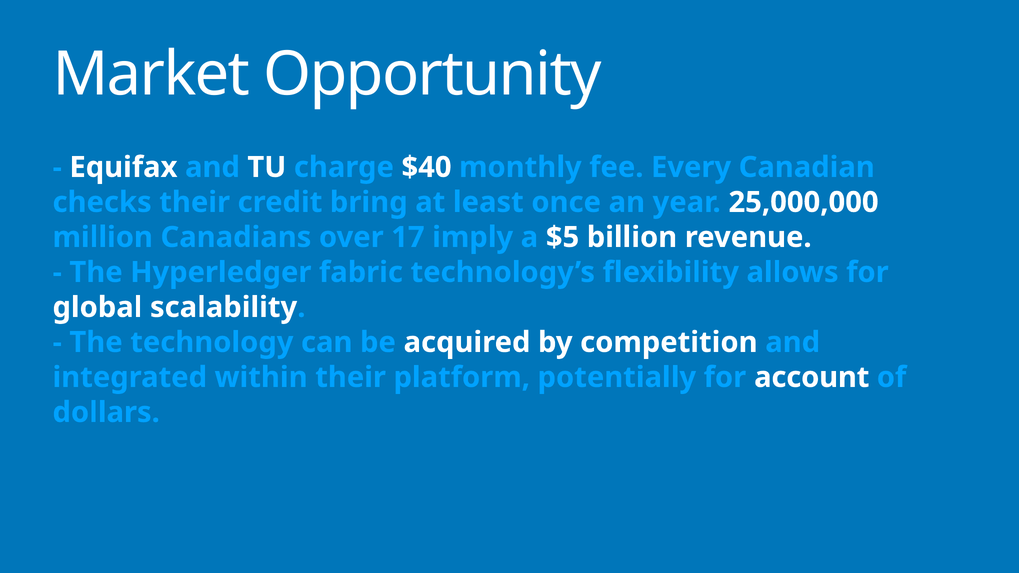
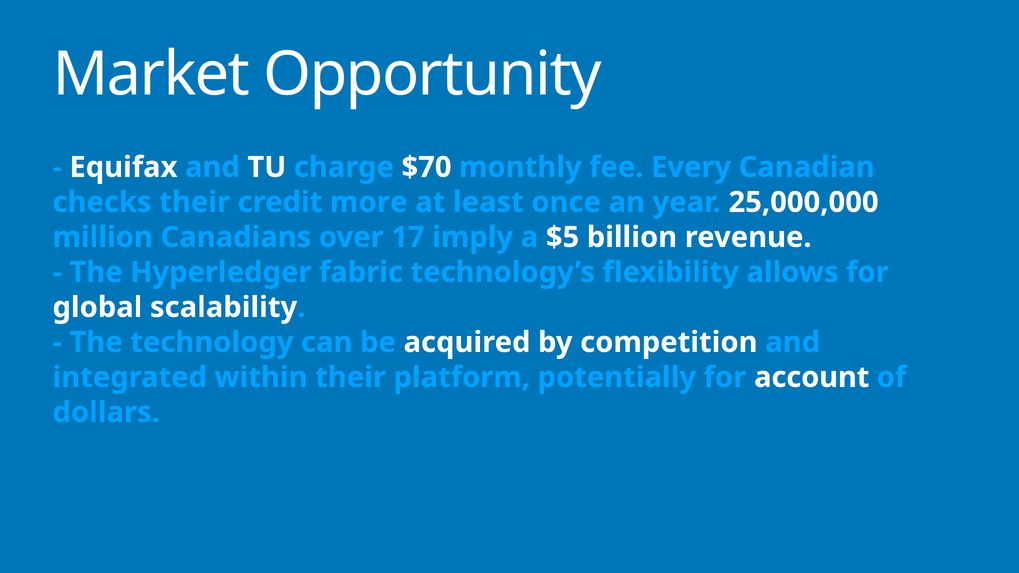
$40: $40 -> $70 (426, 167)
bring: bring -> more (369, 202)
